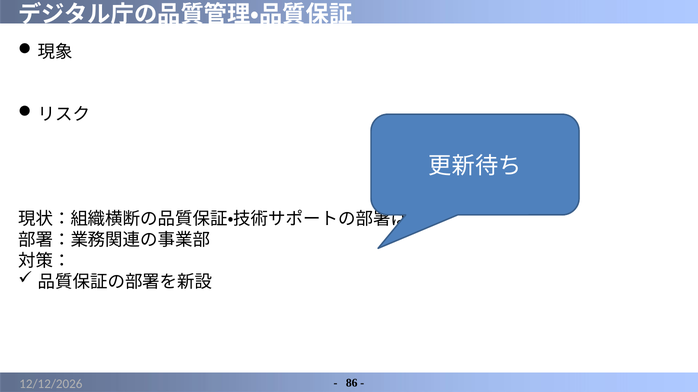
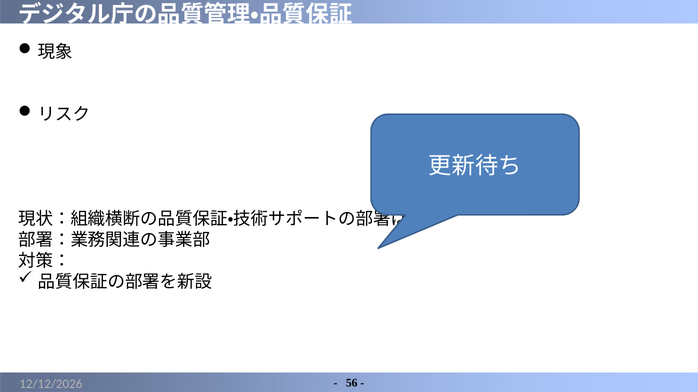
86: 86 -> 56 (352, 384)
